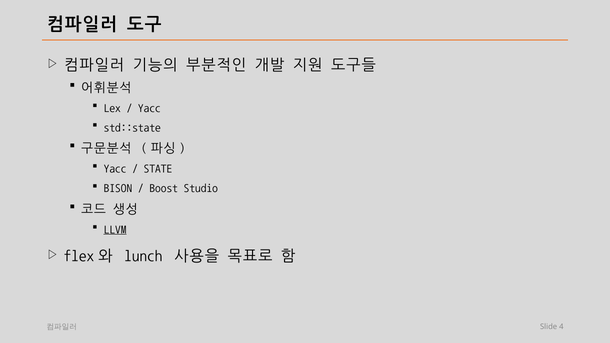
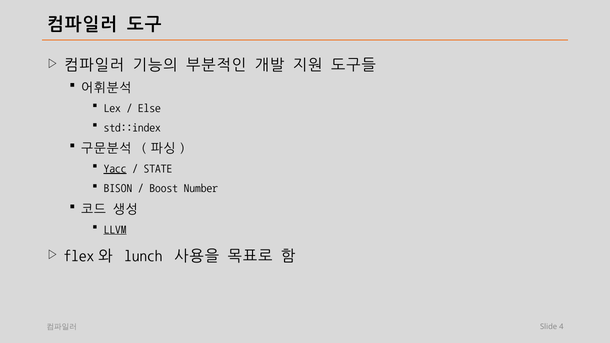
Yacc: Yacc -> Else (149, 108)
std::state: std::state -> std::index (132, 128)
Yacc underline: none -> present (115, 169)
Studio: Studio -> Number (201, 188)
